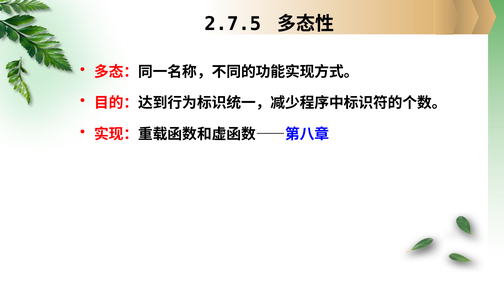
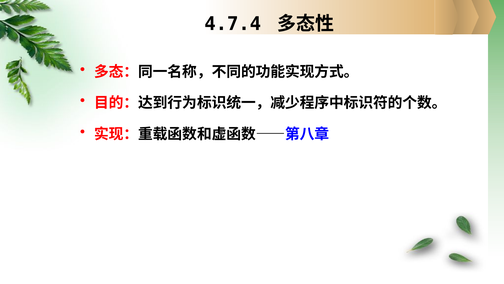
2.7.5: 2.7.5 -> 4.7.4 (233, 24)
